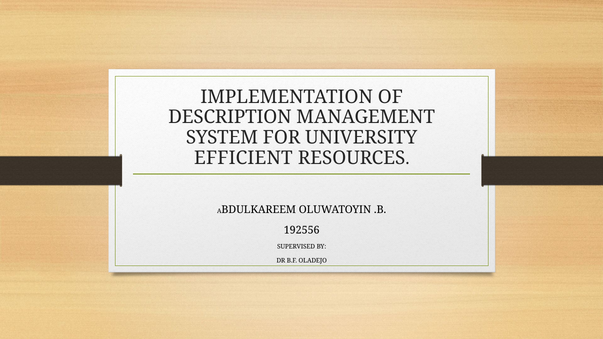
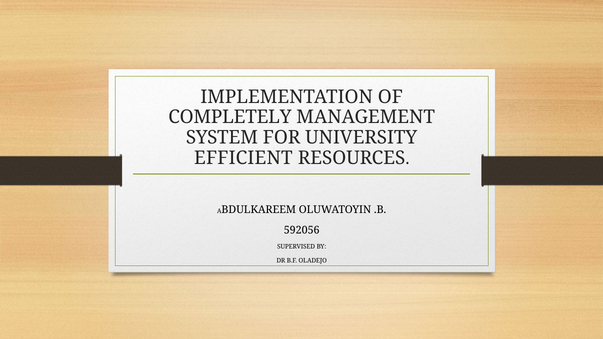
DESCRIPTION: DESCRIPTION -> COMPLETELY (230, 117)
192556: 192556 -> 592056 (302, 231)
